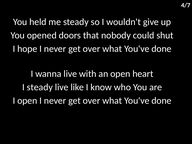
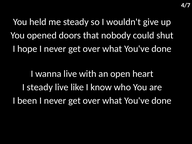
I open: open -> been (27, 101)
